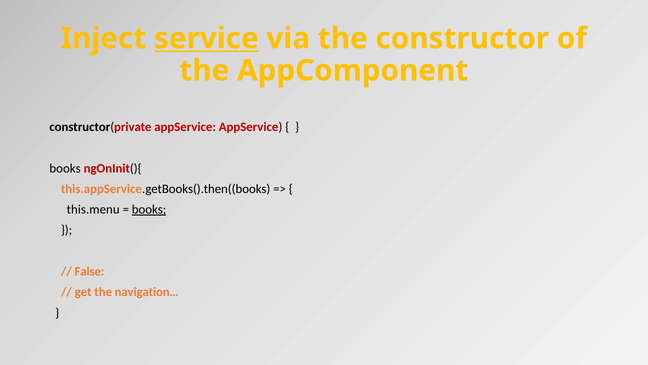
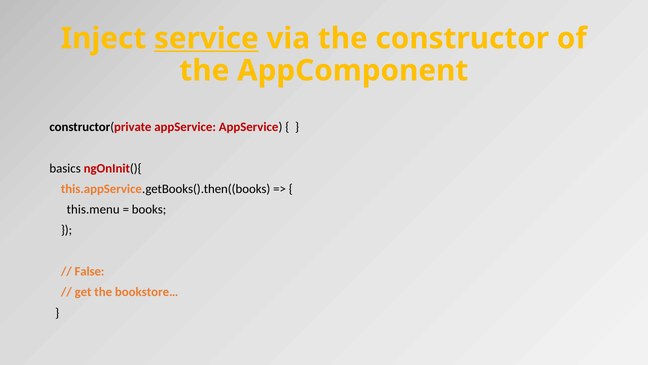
books: books -> basics (65, 168)
books underline: present -> none (149, 209)
navigation…: navigation… -> bookstore… (147, 292)
